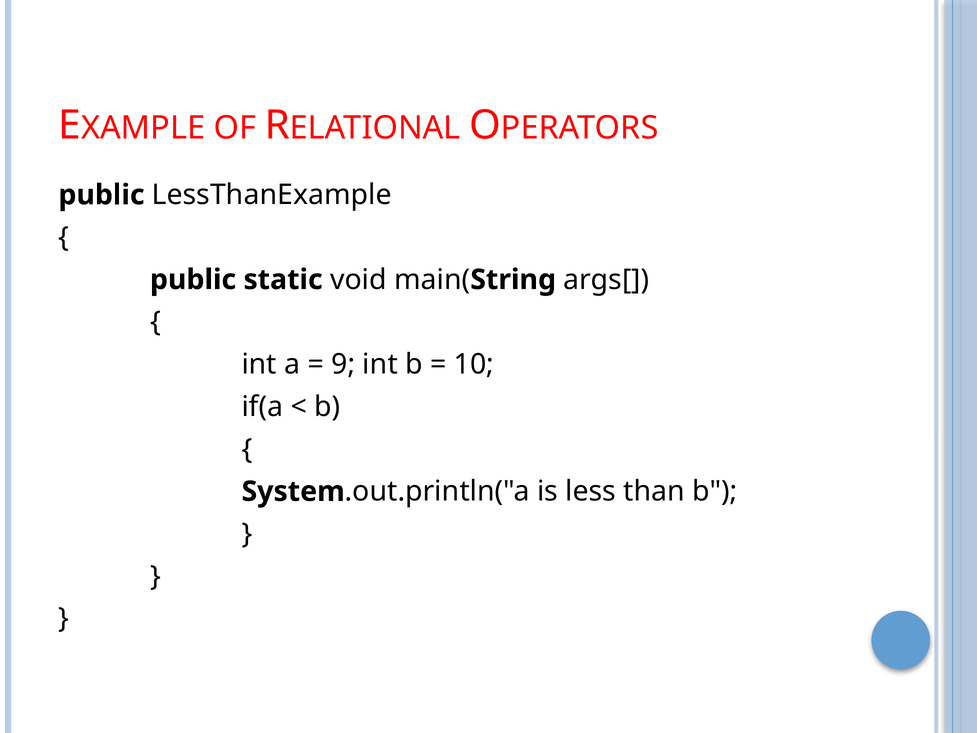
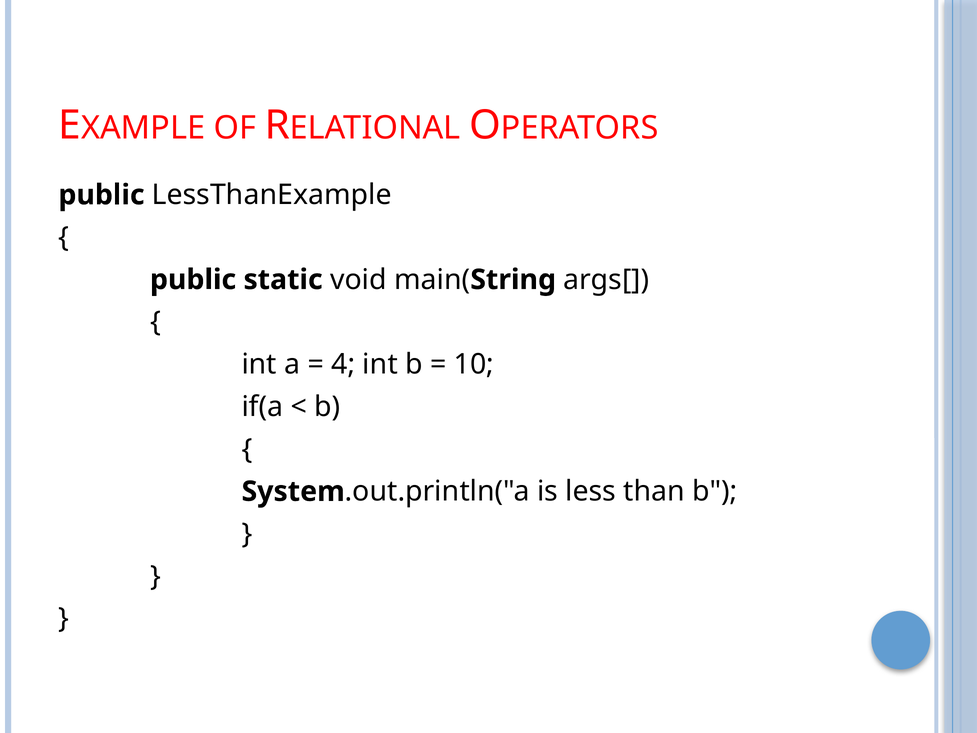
9: 9 -> 4 (343, 364)
